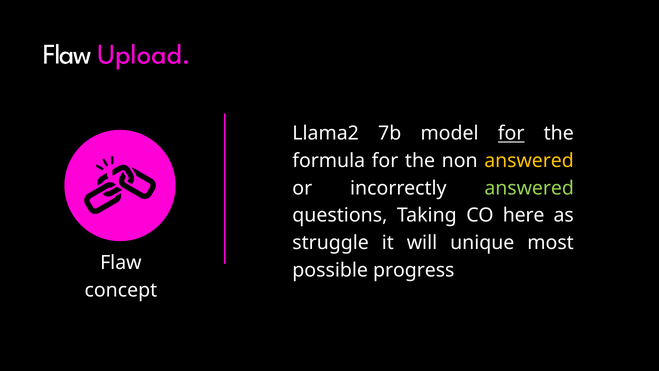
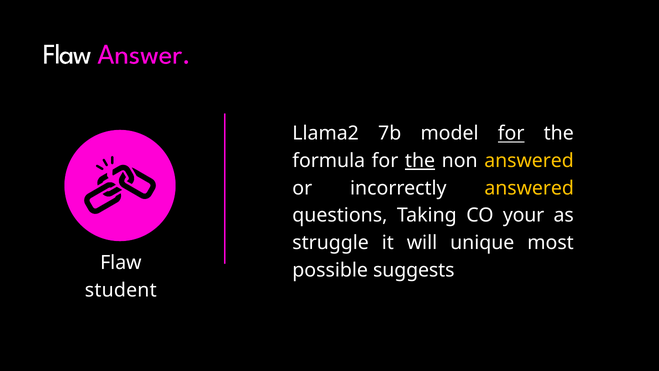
Upload: Upload -> Answer (144, 54)
the underline: none -> present (420, 161)
answered colour: light green -> yellow (529, 188)
here: here -> your (524, 215)
progress: progress -> suggests (414, 270)
concept: concept -> student (121, 290)
